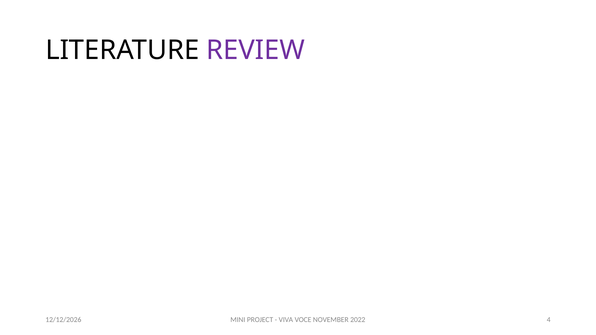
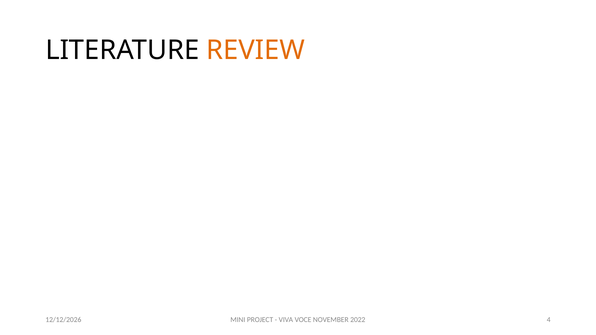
REVIEW colour: purple -> orange (256, 50)
